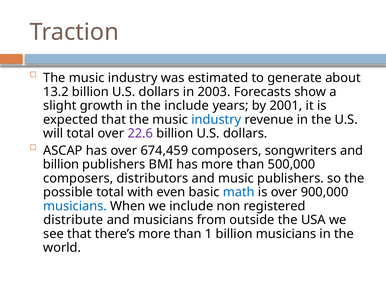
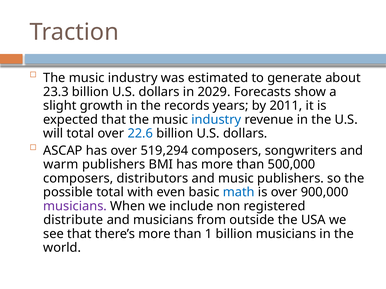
13.2: 13.2 -> 23.3 (56, 92)
2003: 2003 -> 2029 (214, 92)
the include: include -> records (187, 106)
2001: 2001 -> 2011 (286, 106)
22.6 colour: purple -> blue (140, 134)
674,459: 674,459 -> 519,294 (164, 151)
billion: billion -> warm (61, 165)
musicians colour: blue -> purple (75, 206)
